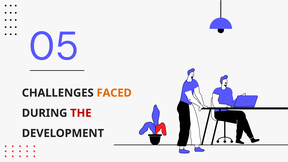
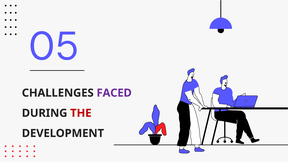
FACED colour: orange -> purple (114, 93)
